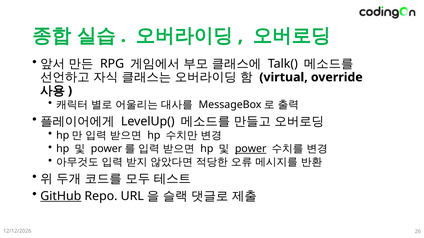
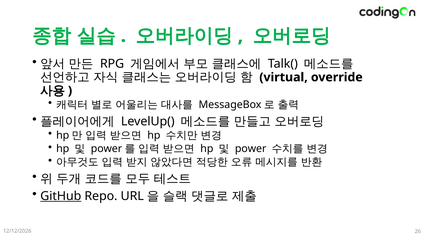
power underline: present -> none (251, 149)
